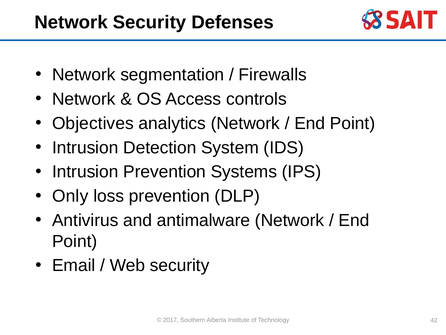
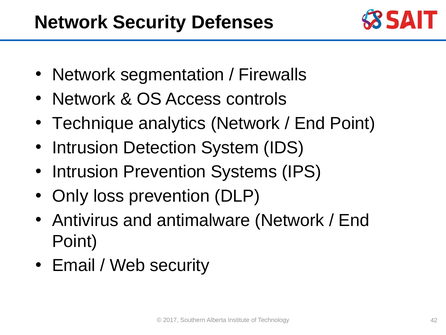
Objectives: Objectives -> Technique (93, 123)
